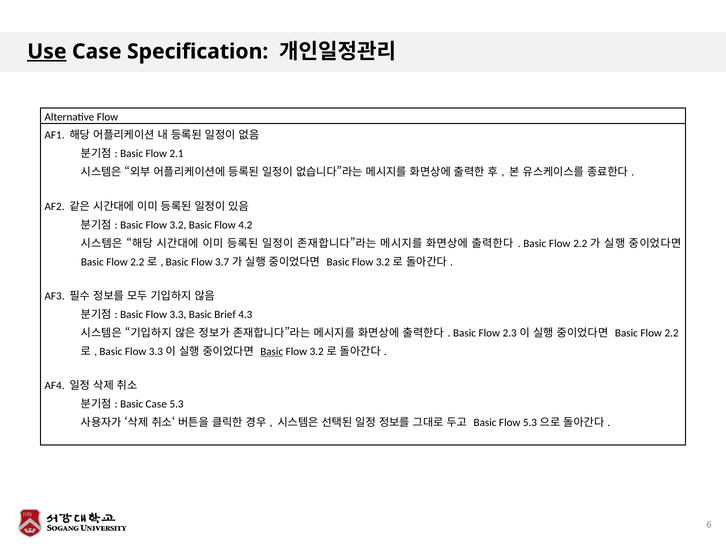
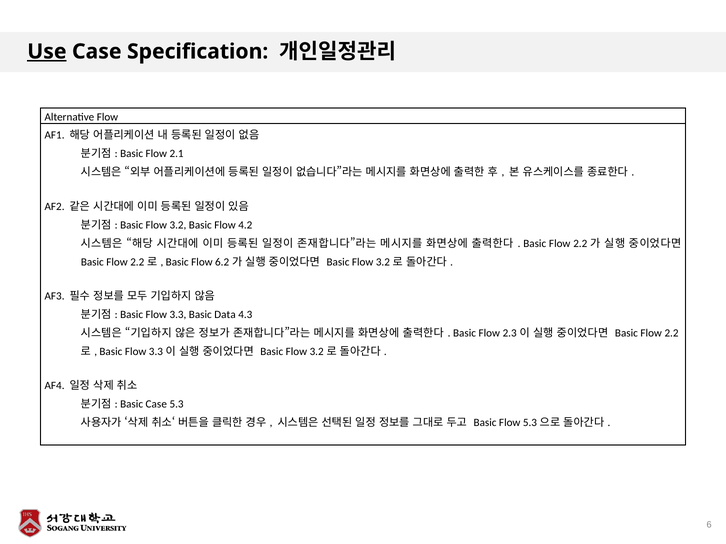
3.7: 3.7 -> 6.2 (222, 262)
Brief: Brief -> Data (225, 315)
Basic underline: present -> none (272, 352)
